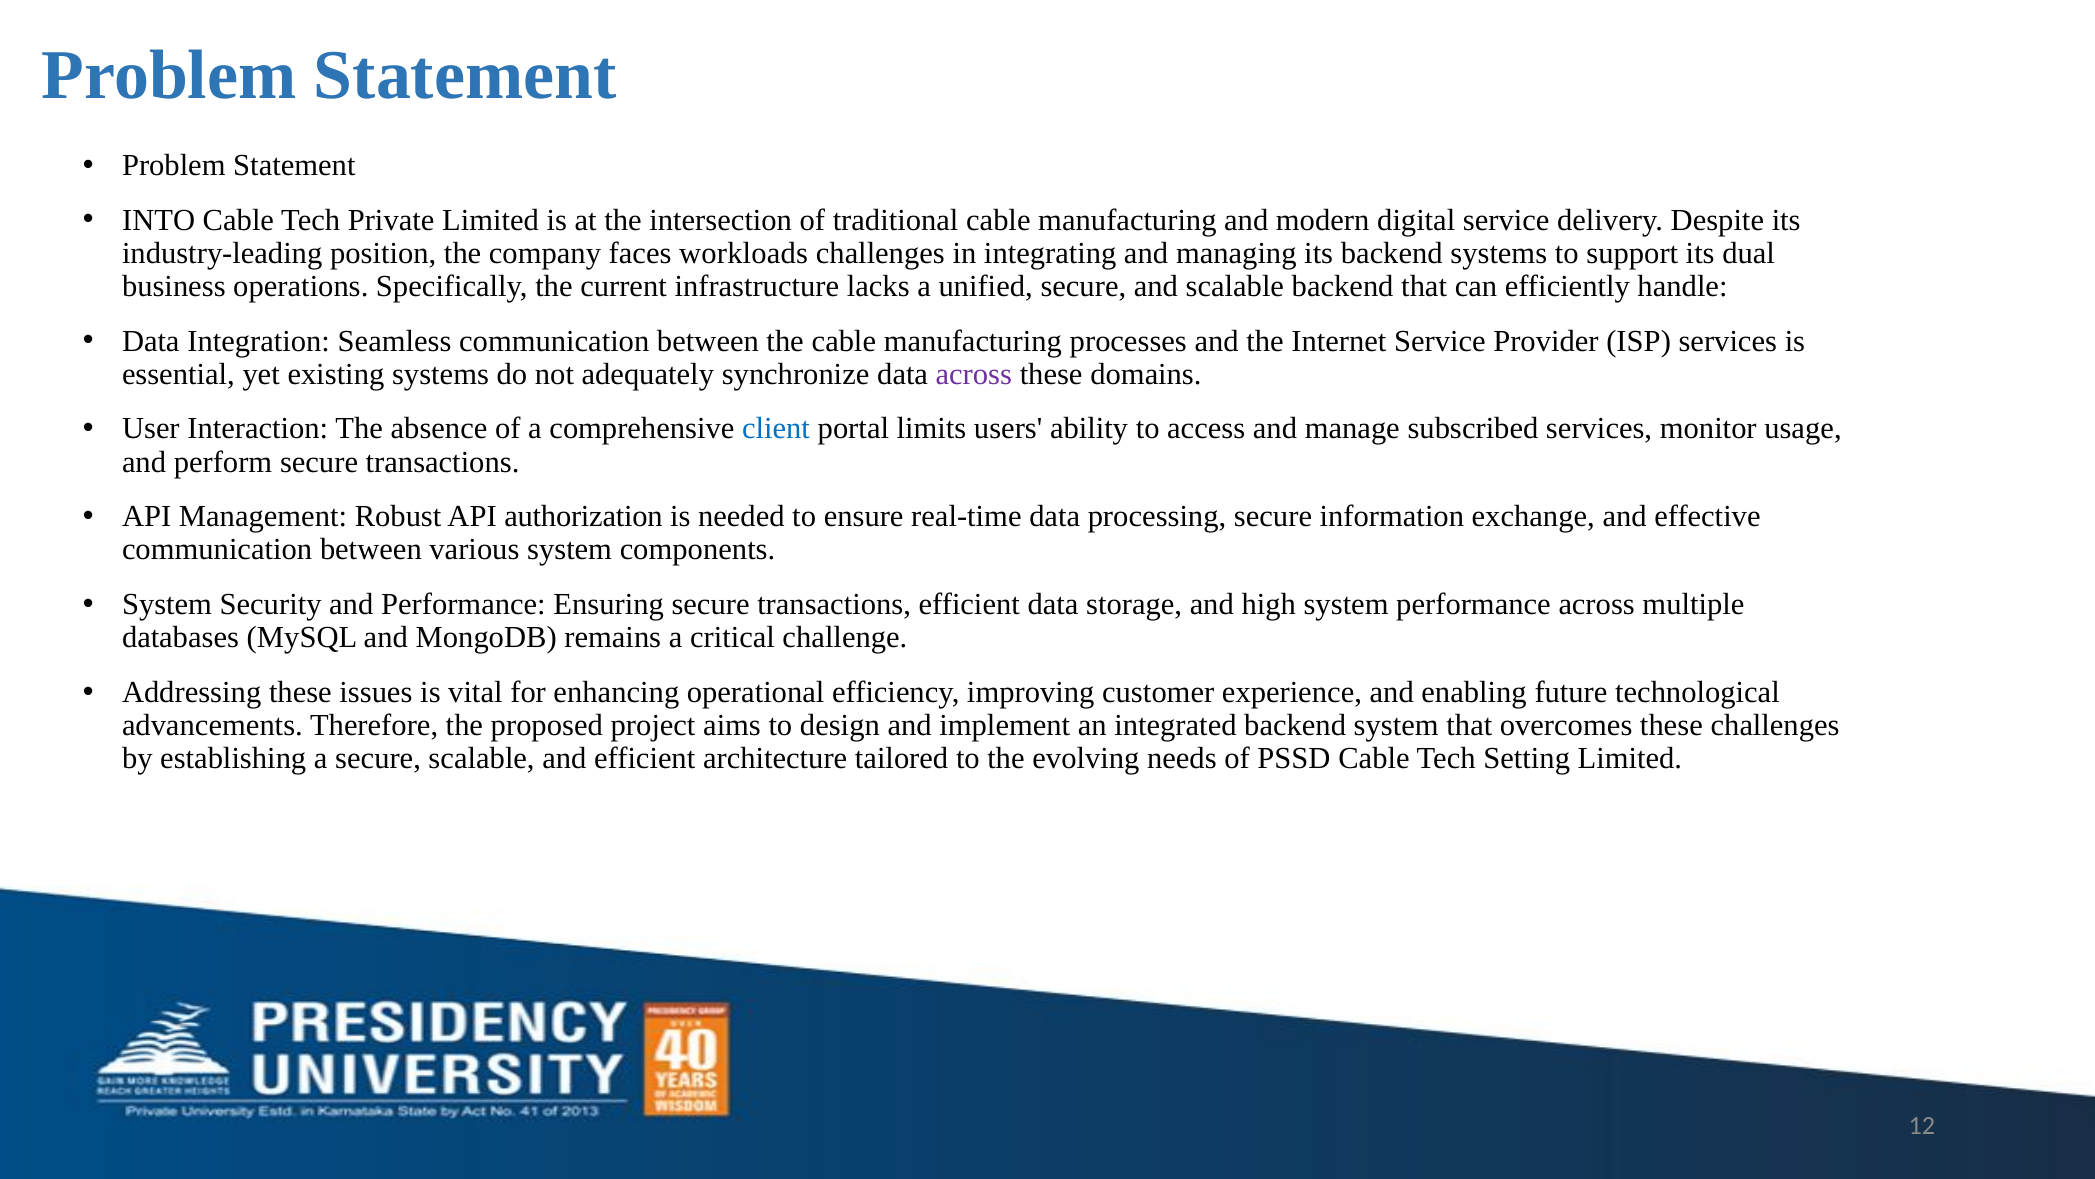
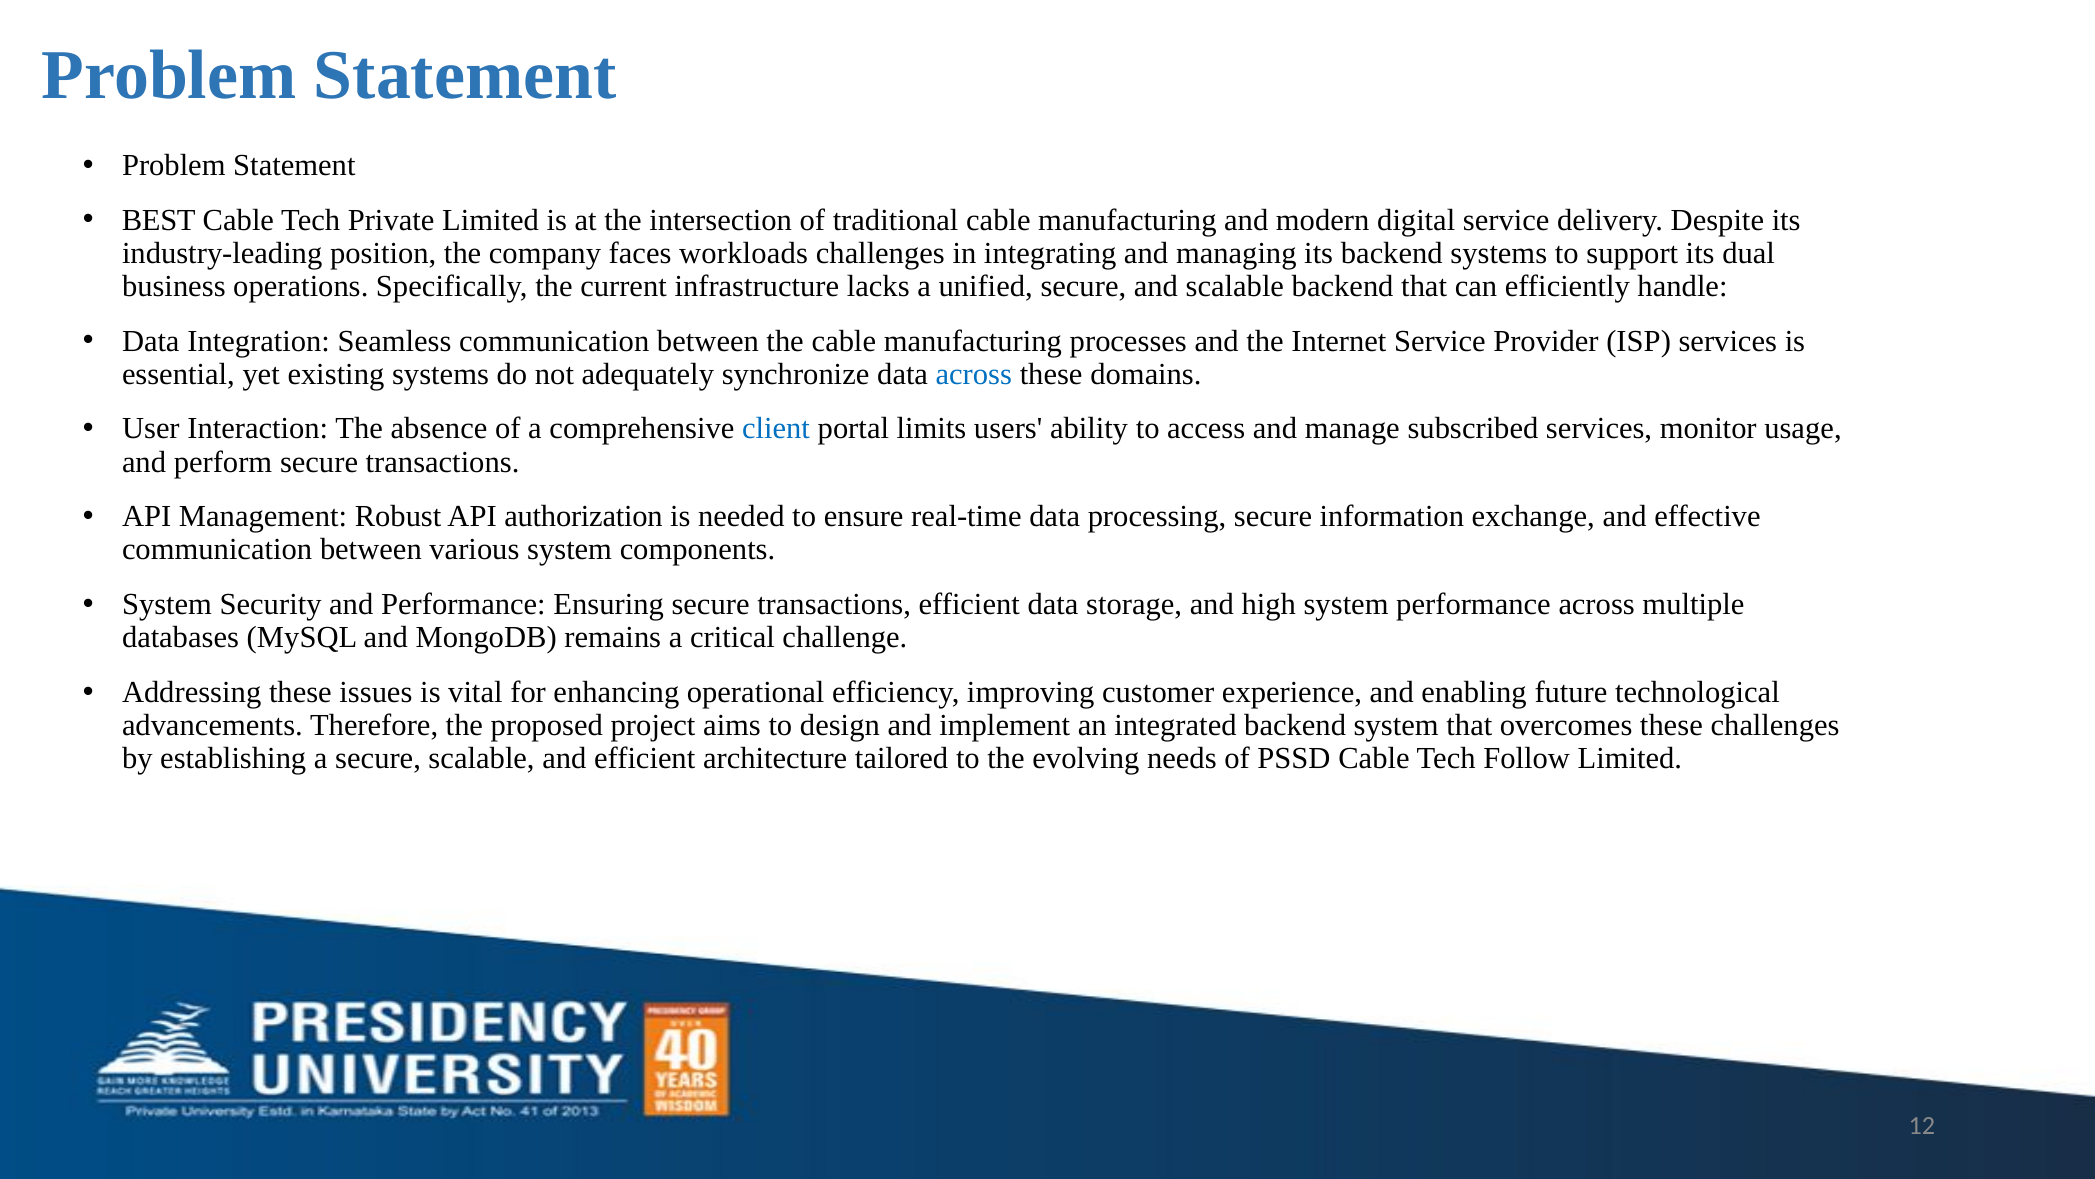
INTO: INTO -> BEST (159, 220)
across colour: purple -> blue (974, 374)
Setting: Setting -> Follow (1527, 758)
